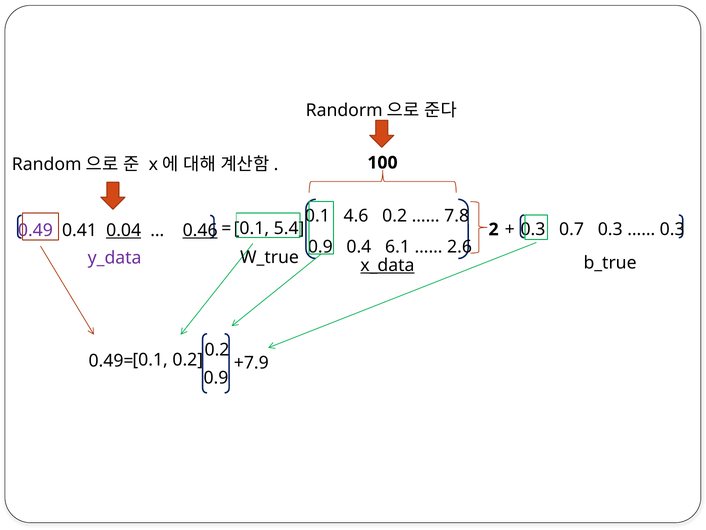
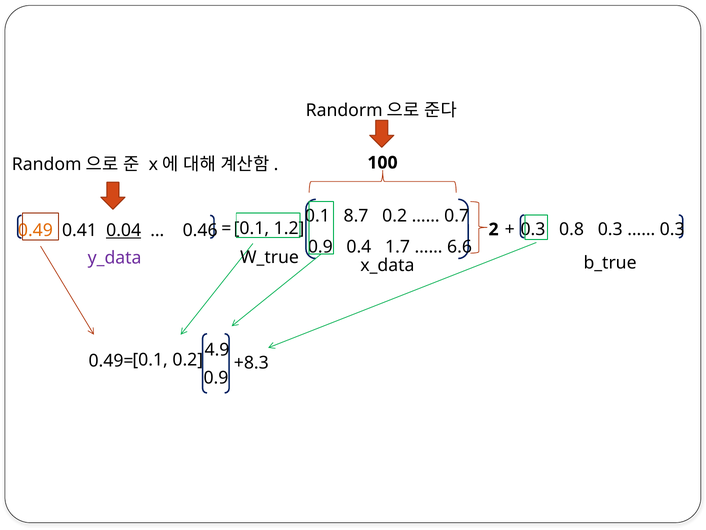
4.6: 4.6 -> 8.7 (356, 215)
7.8: 7.8 -> 0.7 (457, 215)
5.4: 5.4 -> 1.2 (289, 228)
0.7: 0.7 -> 0.8 (572, 229)
0.49 colour: purple -> orange (35, 230)
0.46 underline: present -> none (200, 230)
6.1: 6.1 -> 1.7 (398, 247)
2.6: 2.6 -> 6.6 (460, 247)
x_data underline: present -> none (387, 265)
0.2: 0.2 -> 4.9 (217, 350)
+7.9: +7.9 -> +8.3 (251, 363)
